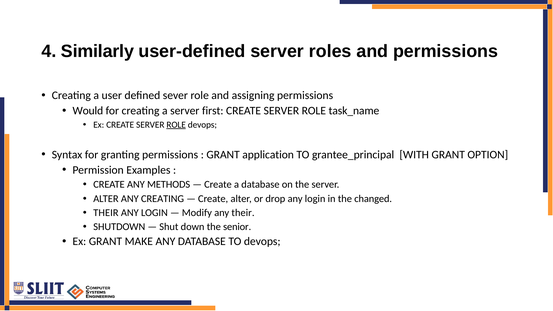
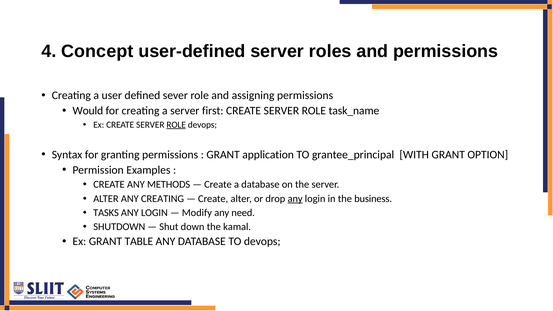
Similarly: Similarly -> Concept (97, 51)
any underline: none -> present (295, 199)
changed: changed -> business (373, 199)
THEIR: THEIR -> TASKS (106, 213)
any their: their -> need (243, 213)
senior: senior -> kamal (237, 227)
MAKE: MAKE -> TABLE (139, 242)
